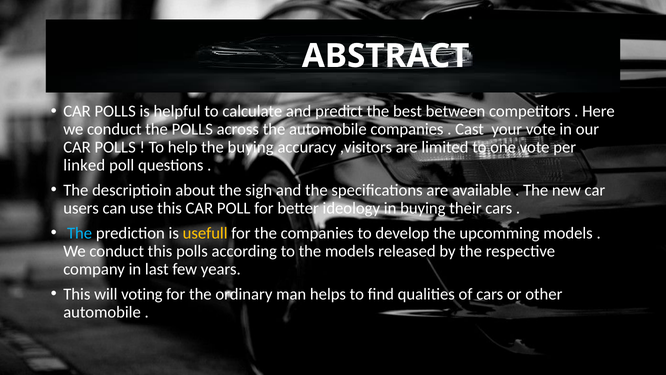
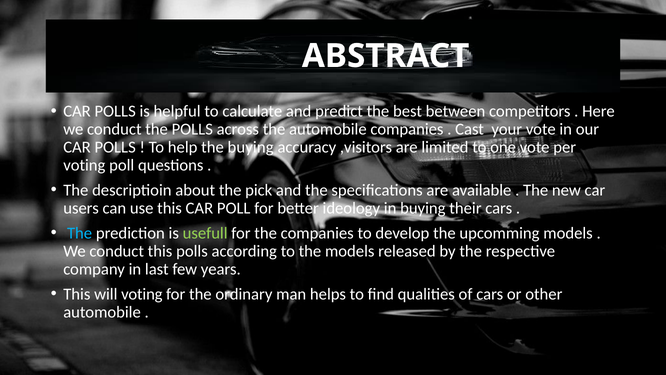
linked: linked -> voting (84, 165)
sigh: sigh -> pick (259, 190)
usefull colour: yellow -> light green (205, 233)
